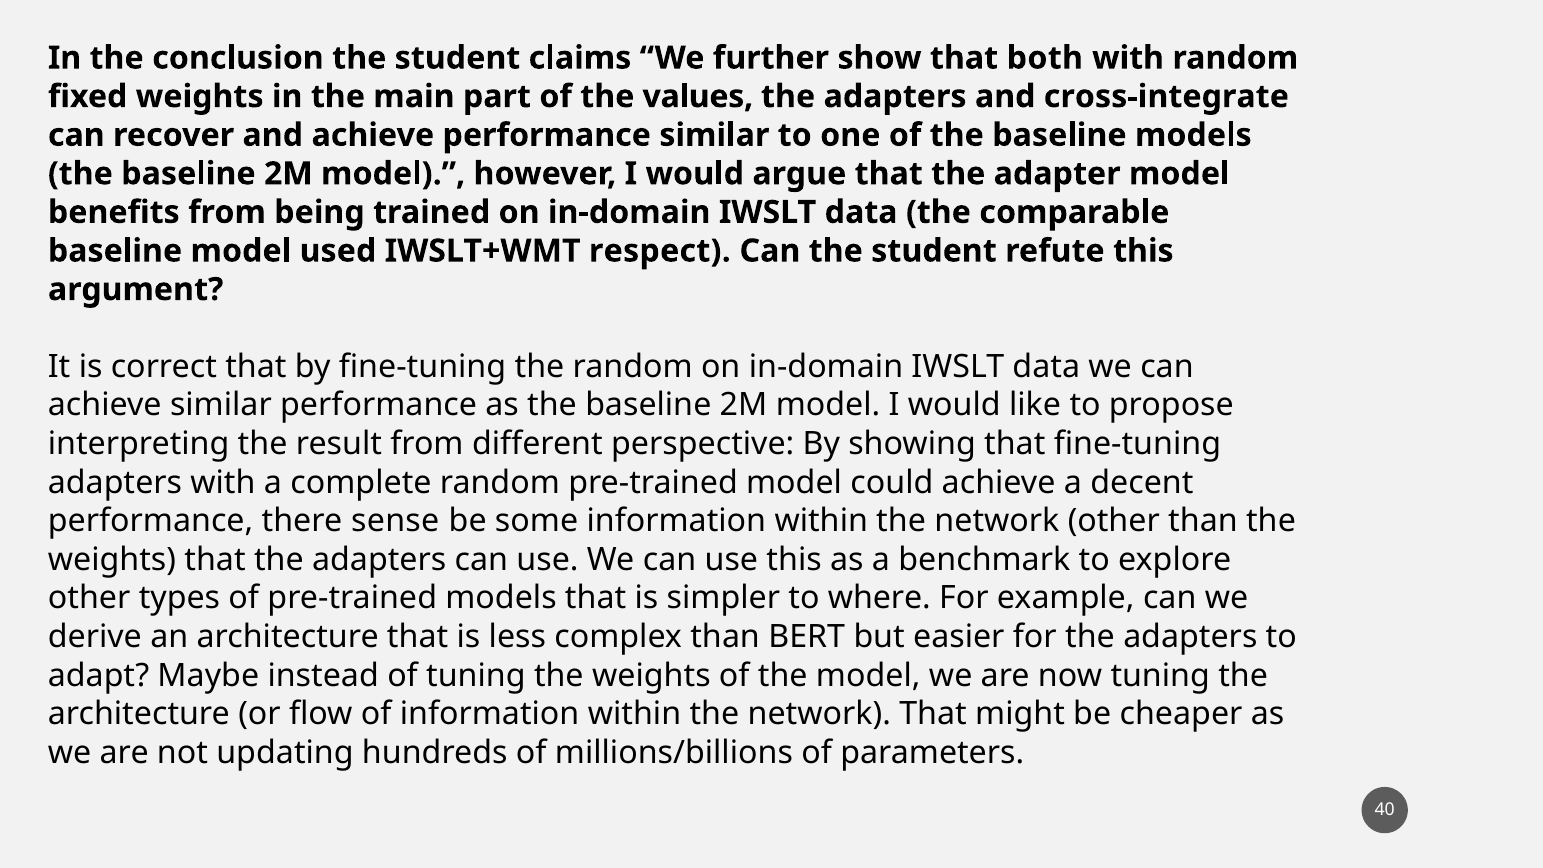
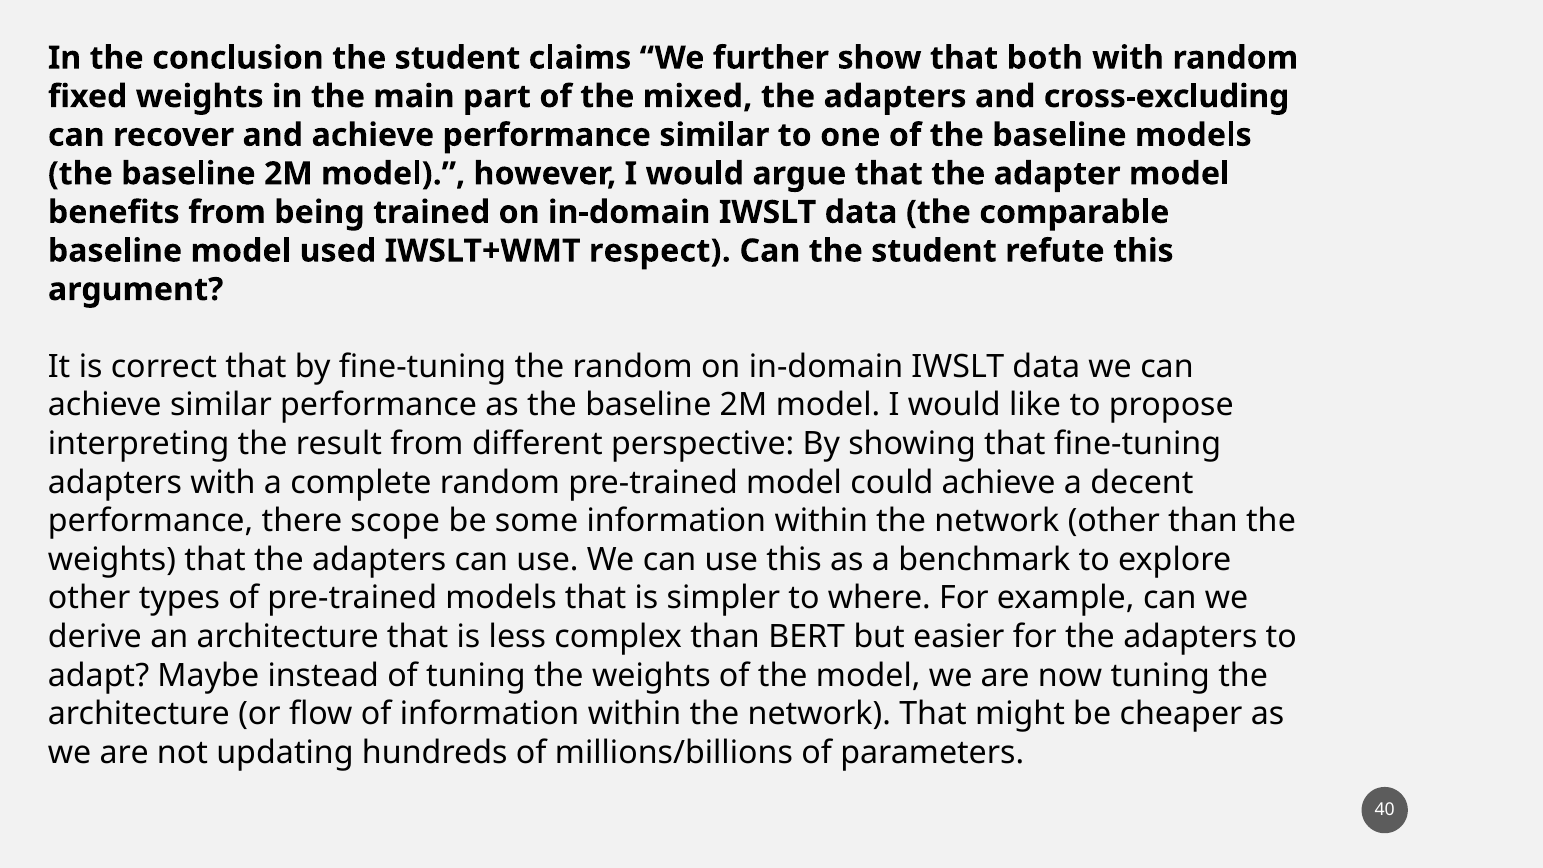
values: values -> mixed (698, 97)
cross-integrate: cross-integrate -> cross-excluding (1167, 97)
sense: sense -> scope (395, 521)
